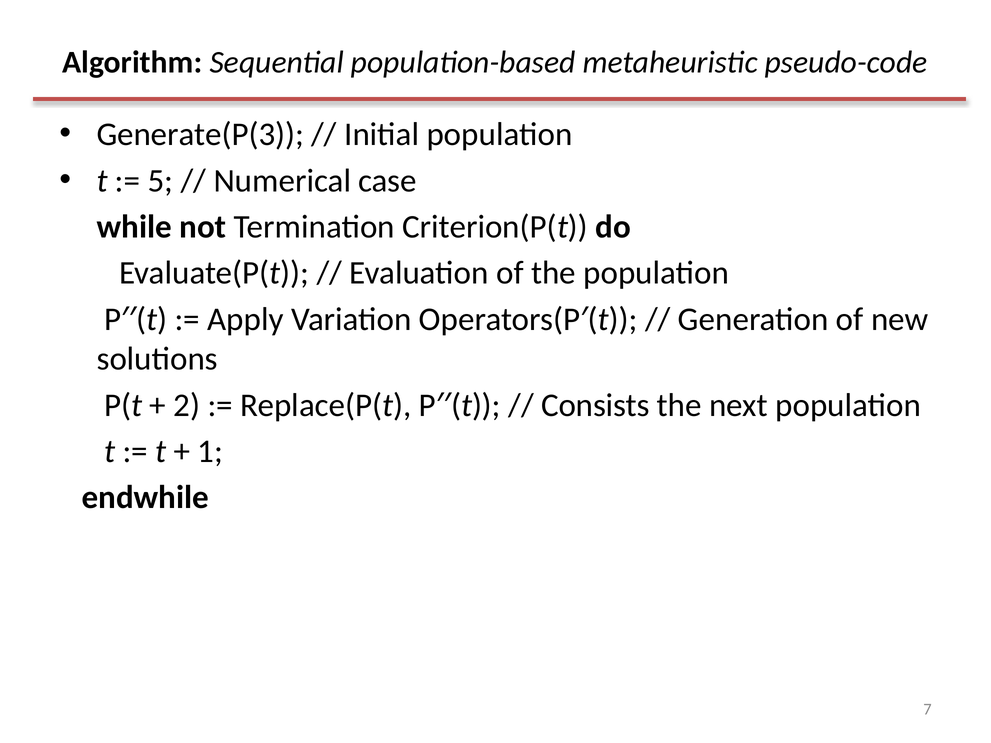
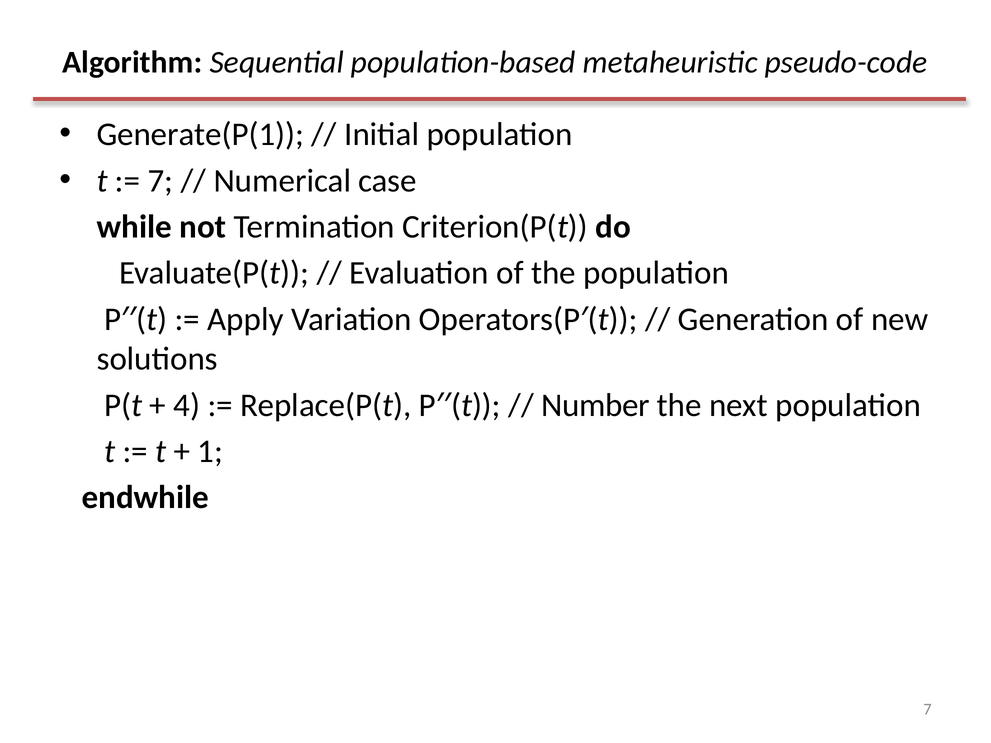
Generate(P(3: Generate(P(3 -> Generate(P(1 (200, 134)
5: 5 -> 7 (160, 181)
2: 2 -> 4 (187, 405)
Consists: Consists -> Number (595, 405)
